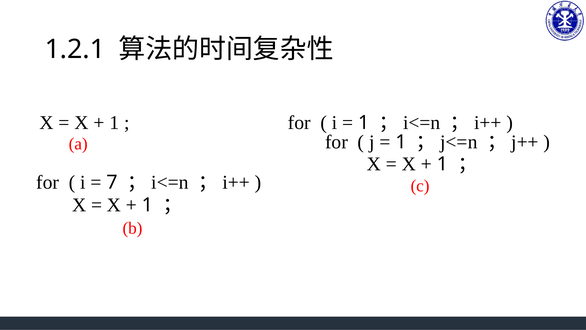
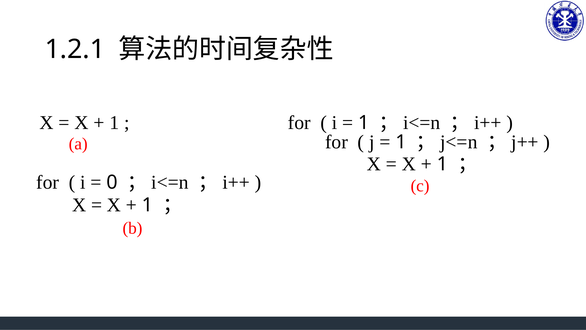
7: 7 -> 0 (112, 182)
